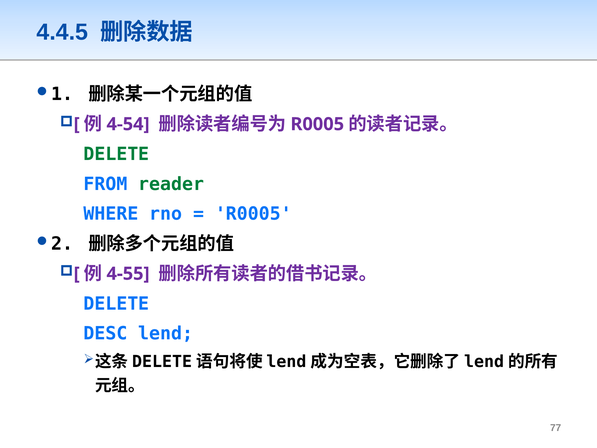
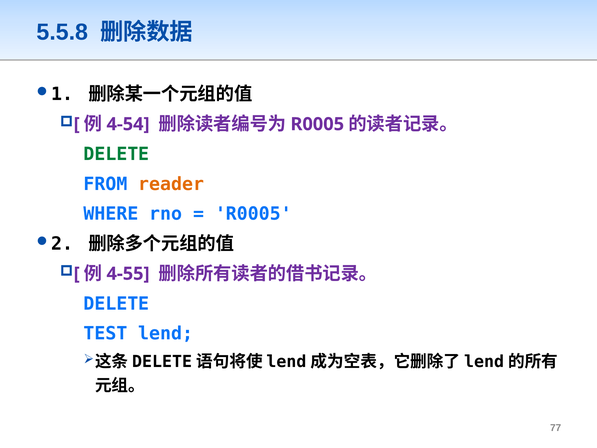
4.4.5: 4.4.5 -> 5.5.8 (62, 32)
reader colour: green -> orange (171, 184)
DESC: DESC -> TEST (106, 333)
